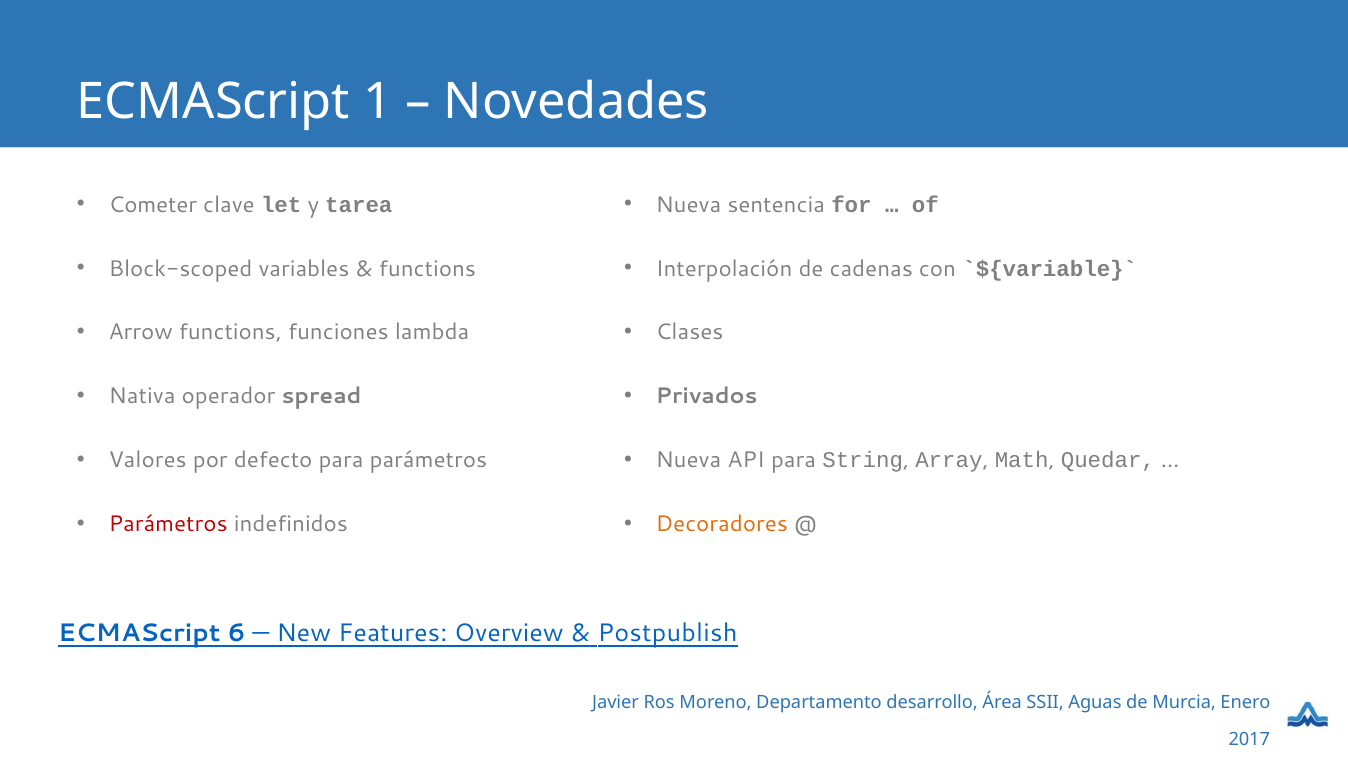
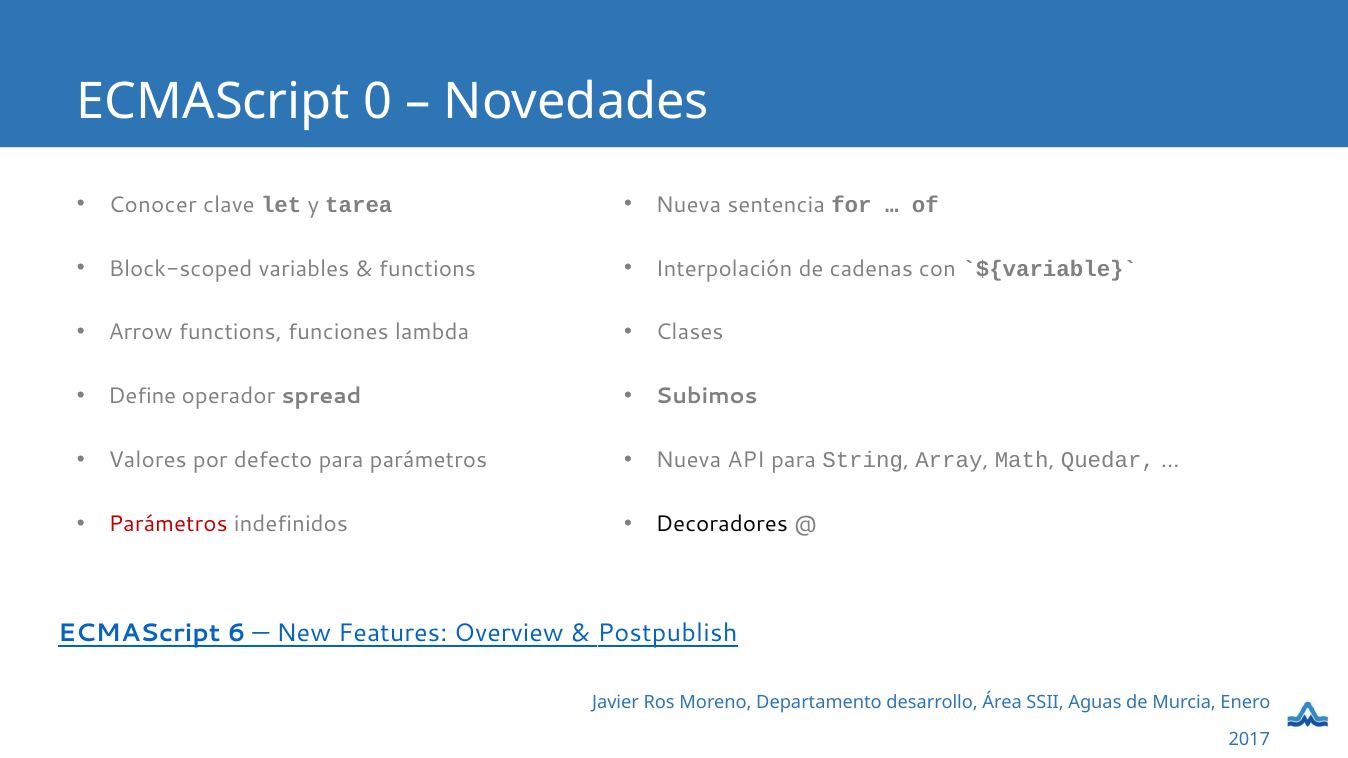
1: 1 -> 0 (378, 102)
Cometer: Cometer -> Conocer (153, 205)
Nativa: Nativa -> Define (142, 397)
Privados: Privados -> Subimos (707, 397)
Decoradores colour: orange -> black (722, 524)
